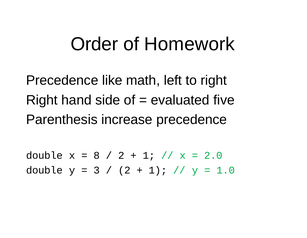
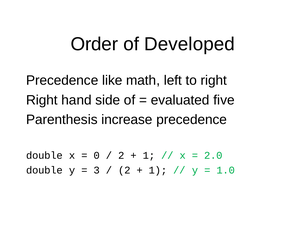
Homework: Homework -> Developed (190, 44)
8: 8 -> 0 (97, 155)
